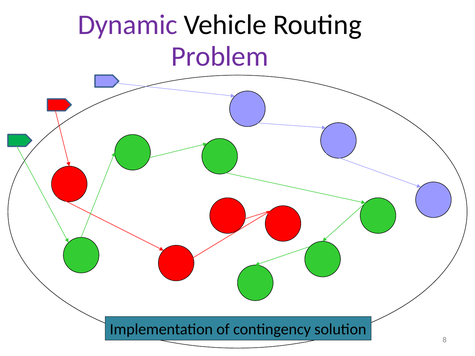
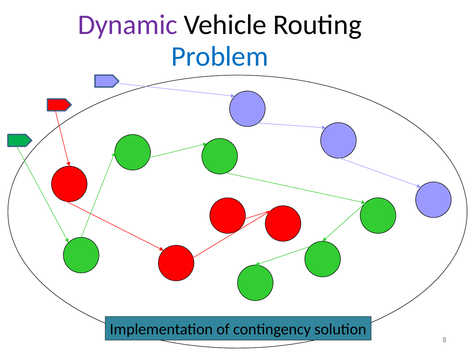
Problem colour: purple -> blue (220, 56)
